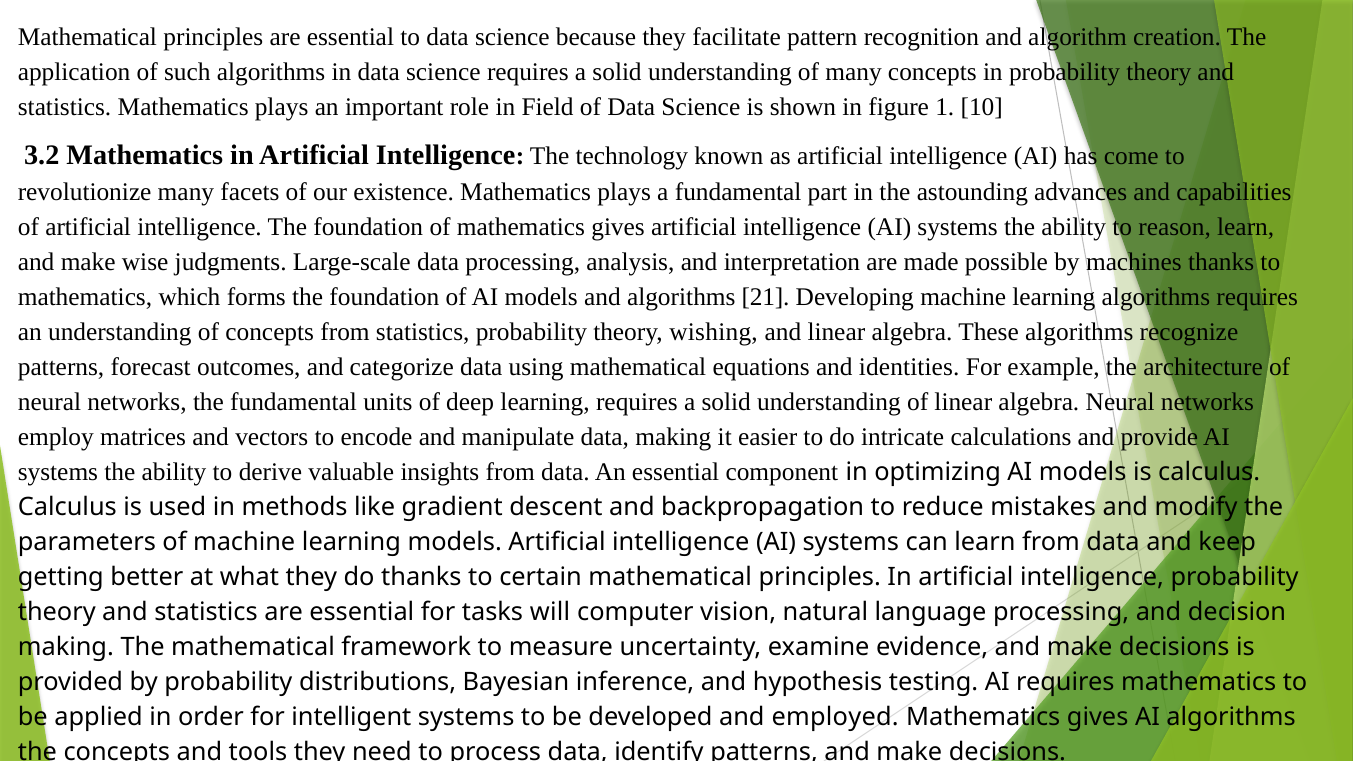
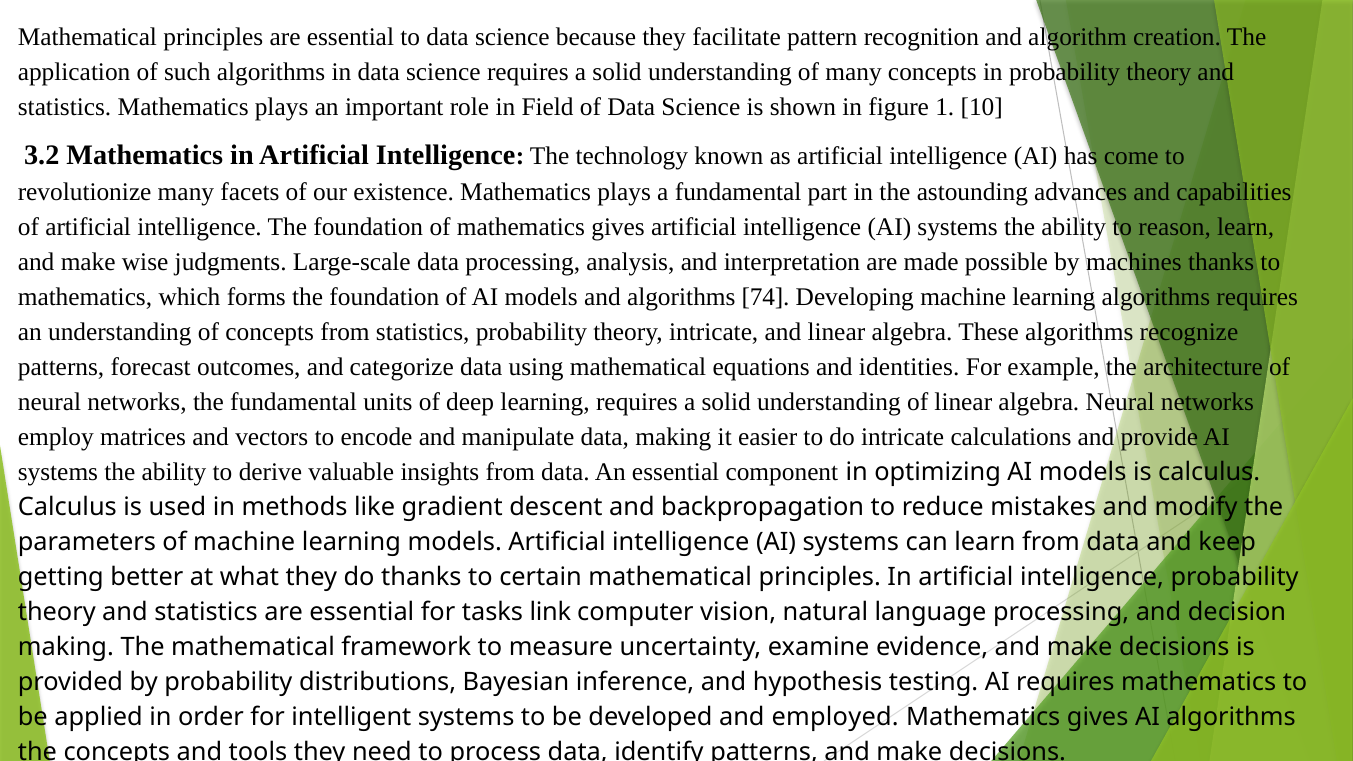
21: 21 -> 74 (766, 297)
theory wishing: wishing -> intricate (714, 332)
will: will -> link (550, 612)
